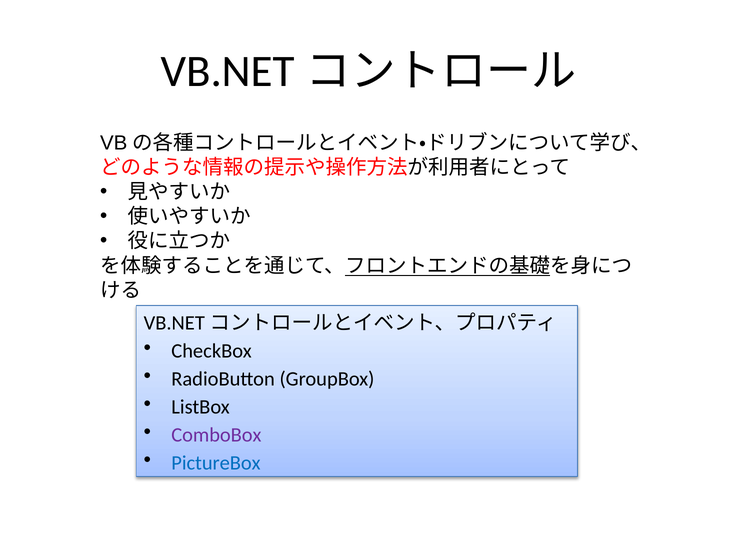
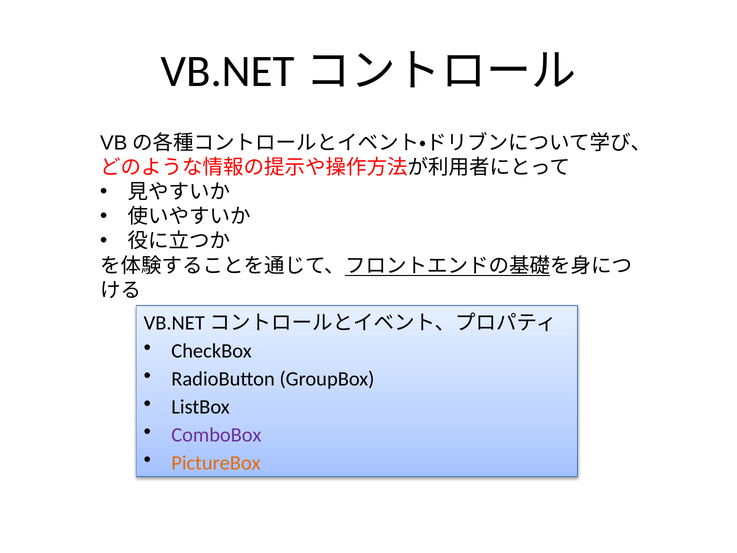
PictureBox colour: blue -> orange (216, 463)
